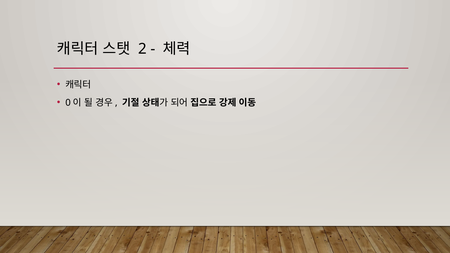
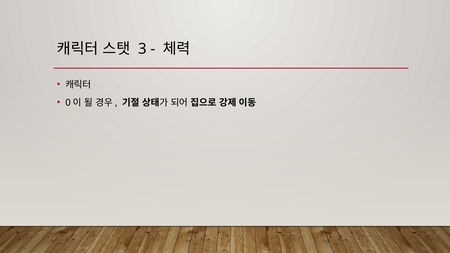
2: 2 -> 3 (142, 49)
